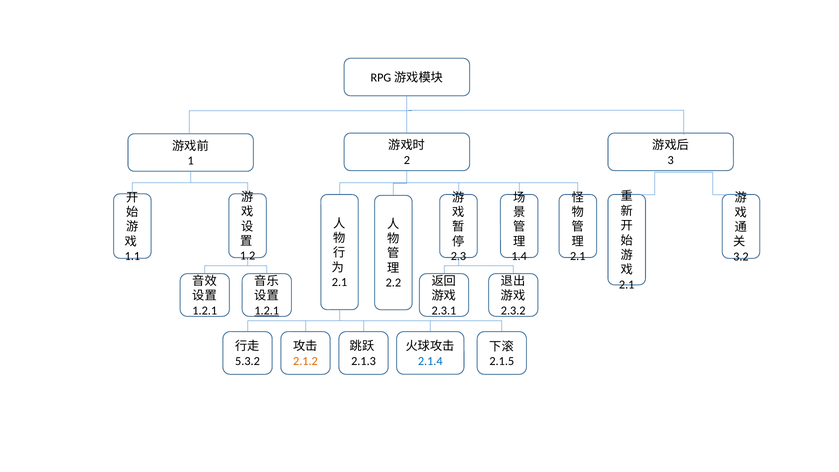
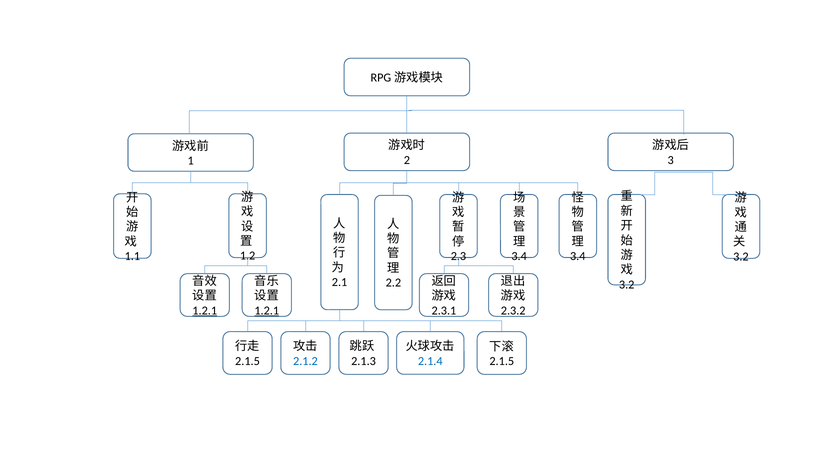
1.4: 1.4 -> 3.4 (519, 256)
2.1: 2.1 -> 3.4 (578, 256)
2.1: 2.1 -> 3.2 (627, 285)
1.2.1 underline: none -> present (205, 311)
5.3.2: 5.3.2 -> 2.1.5 (247, 361)
2.1.2 colour: orange -> blue (305, 361)
